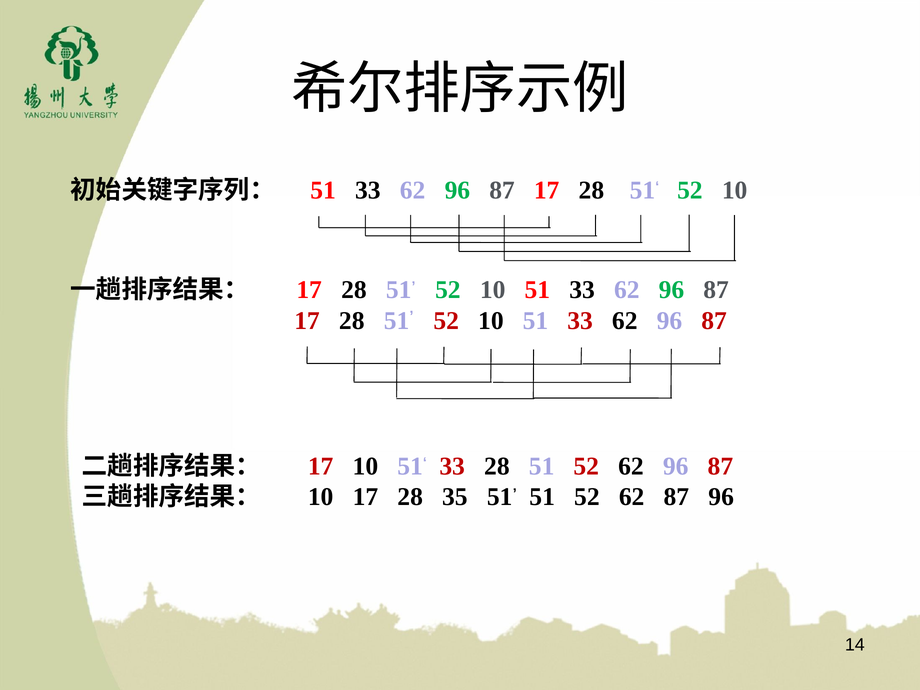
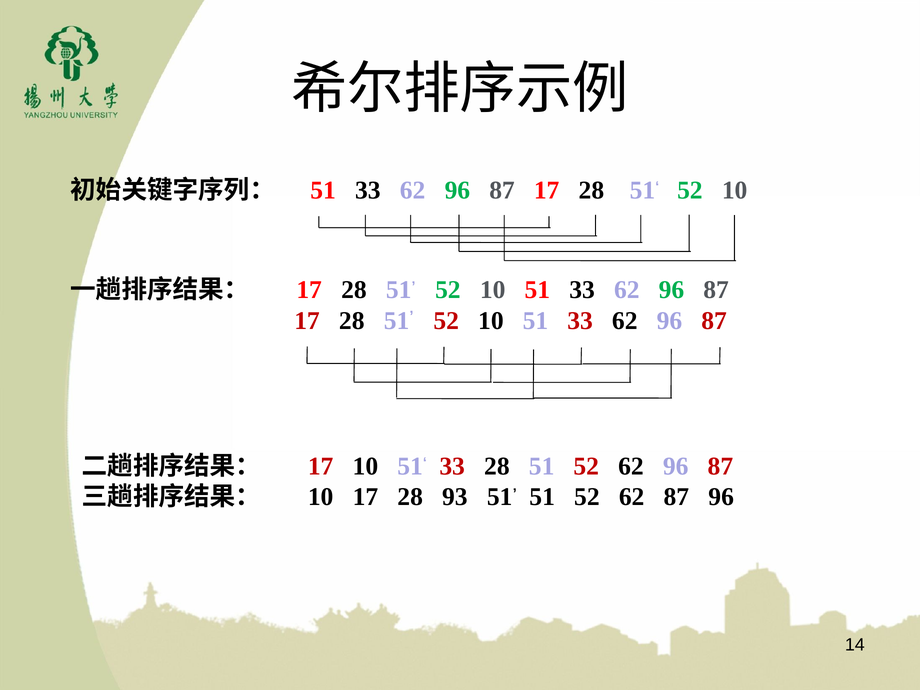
35: 35 -> 93 (455, 497)
